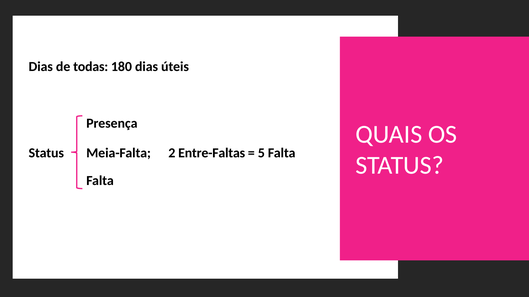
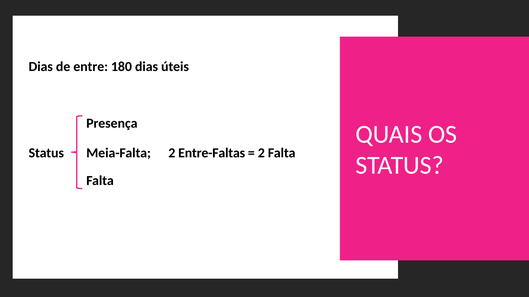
todas: todas -> entre (91, 67)
5: 5 -> 2 (261, 153)
